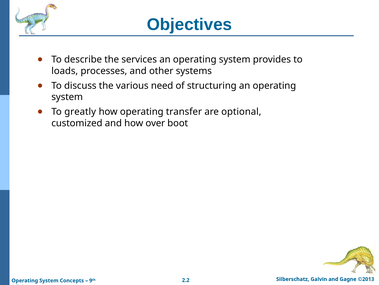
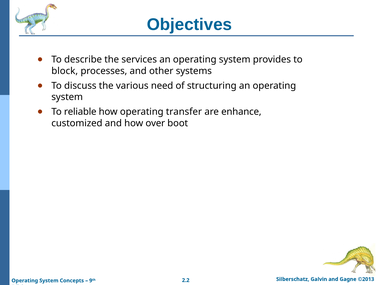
loads: loads -> block (65, 71)
greatly: greatly -> reliable (80, 111)
optional: optional -> enhance (241, 111)
